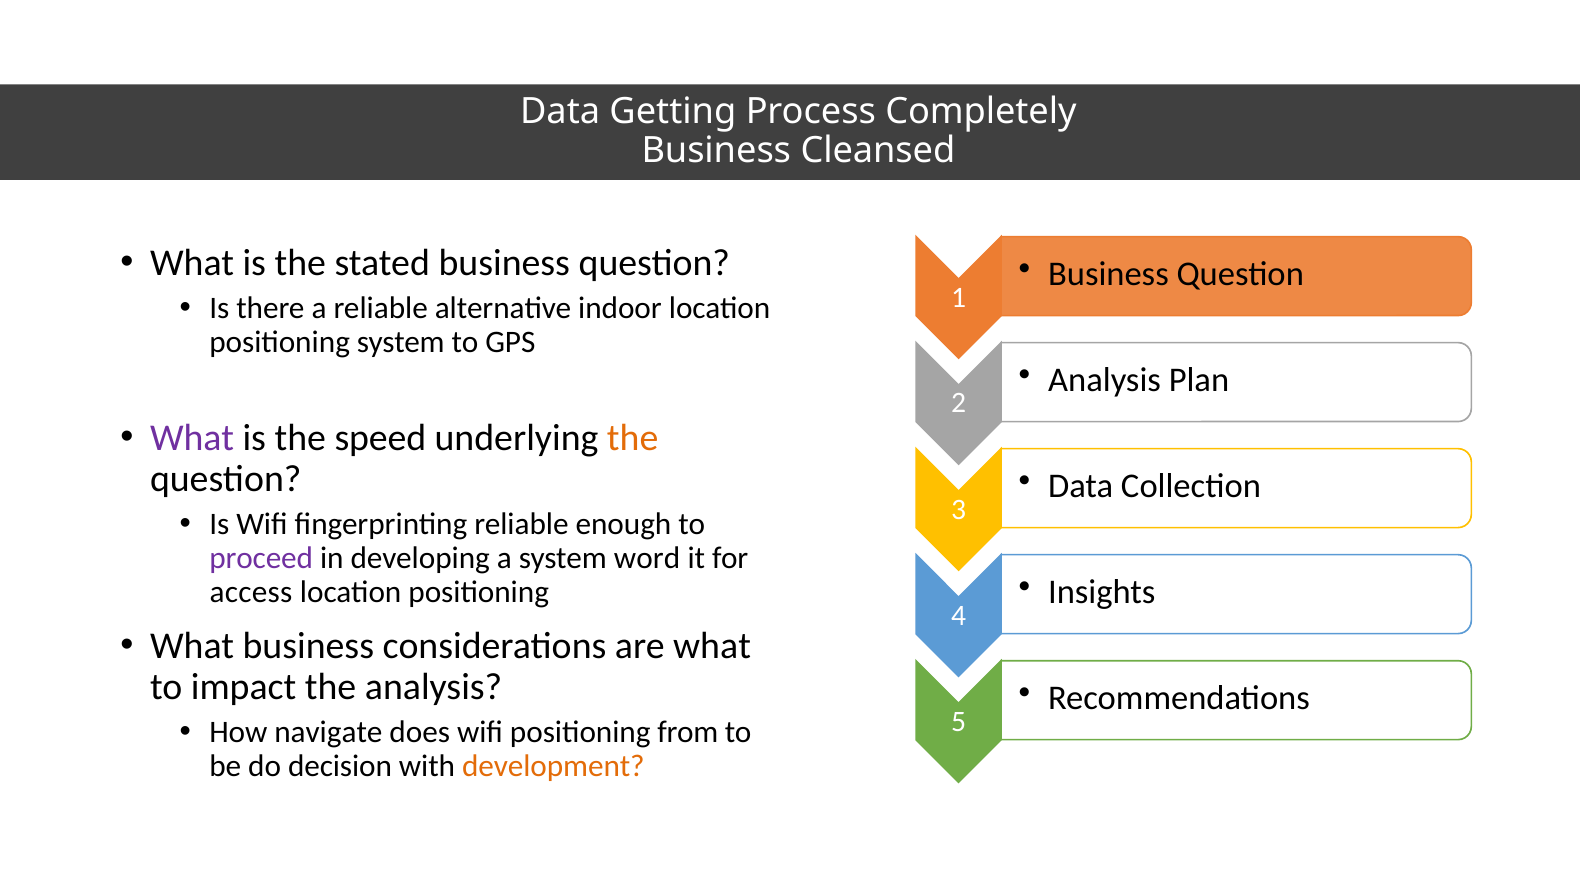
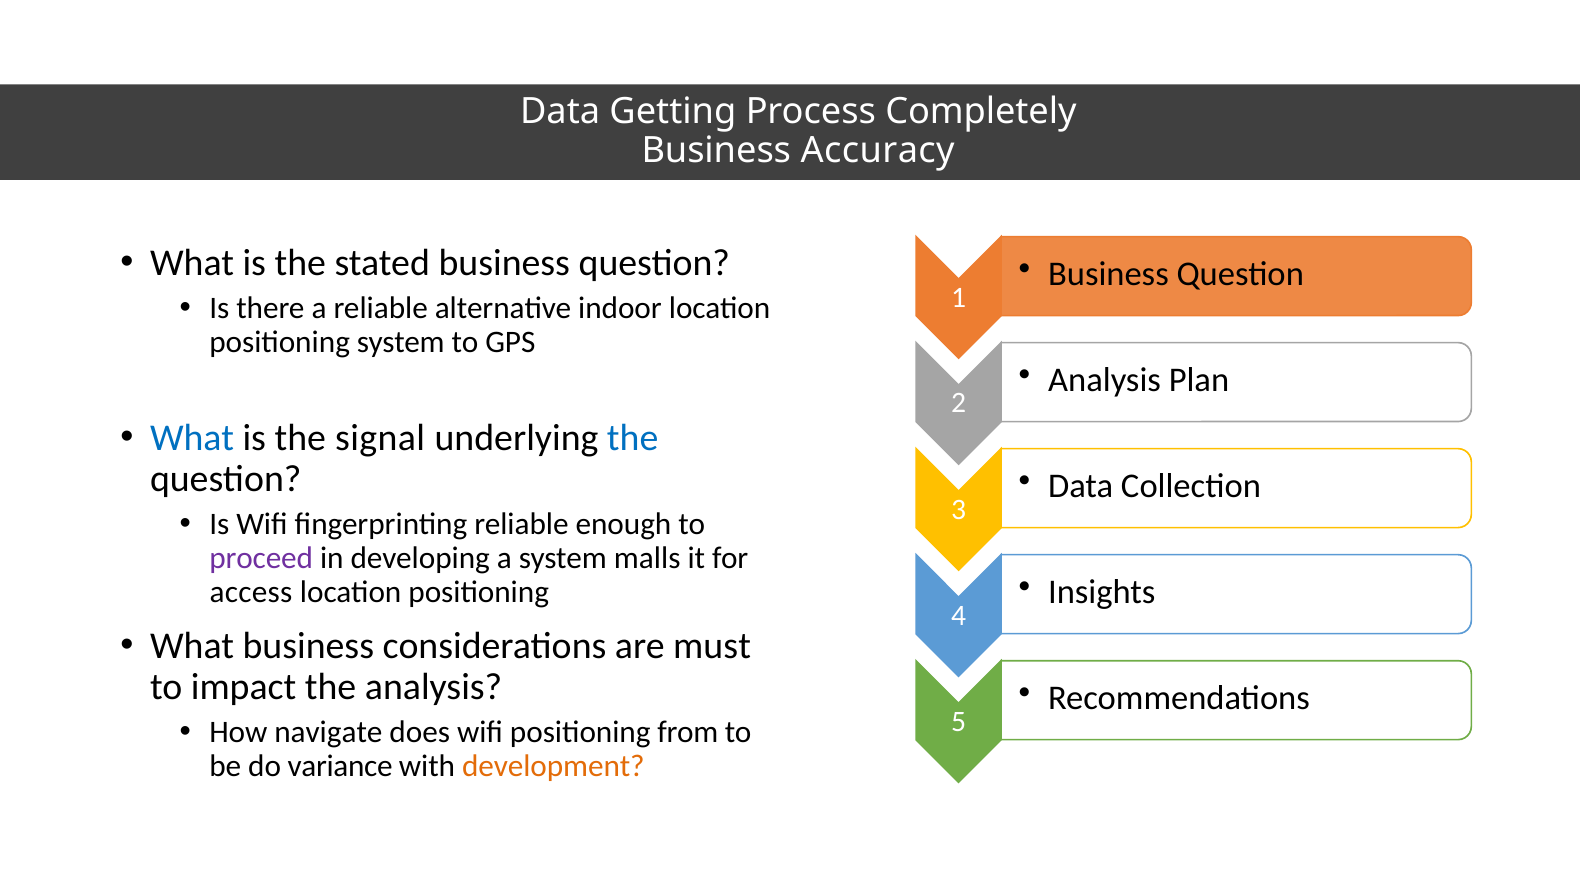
Cleansed: Cleansed -> Accuracy (878, 151)
What colour: purple -> blue (192, 438)
speed: speed -> signal (380, 438)
the colour: orange -> blue (633, 438)
word: word -> malls (647, 558)
are what: what -> must (712, 646)
decision: decision -> variance (340, 766)
